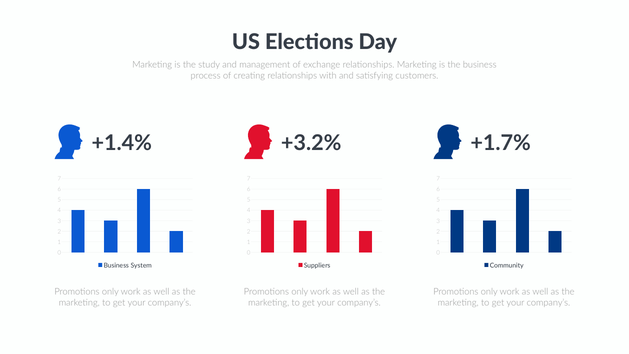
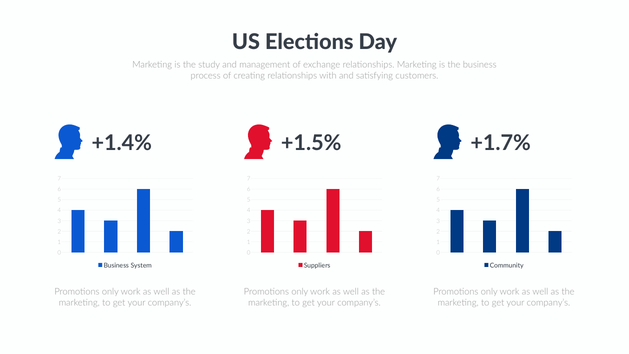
+3.2%: +3.2% -> +1.5% (311, 143)
